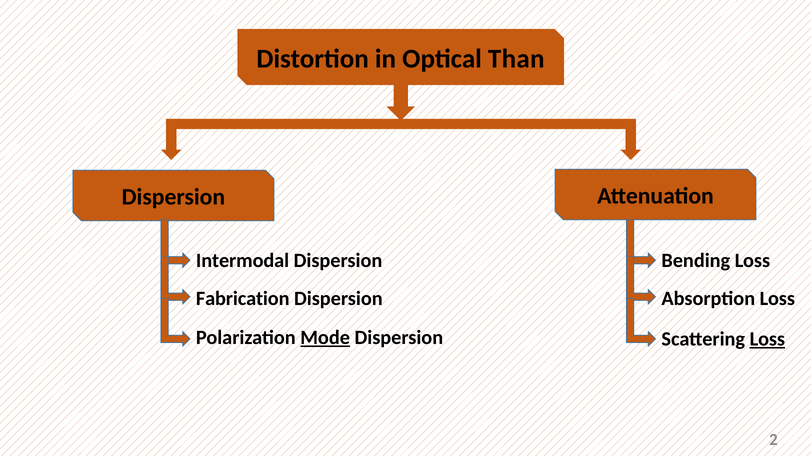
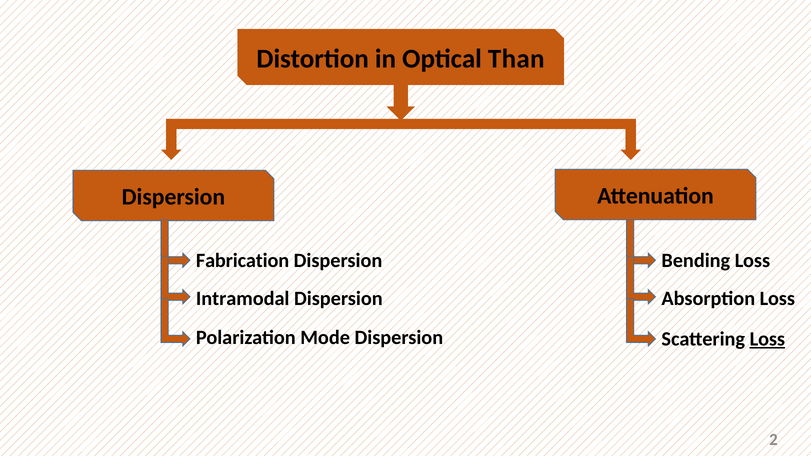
Intermodal: Intermodal -> Fabrication (243, 261)
Fabrication: Fabrication -> Intramodal (243, 299)
Mode underline: present -> none (325, 338)
